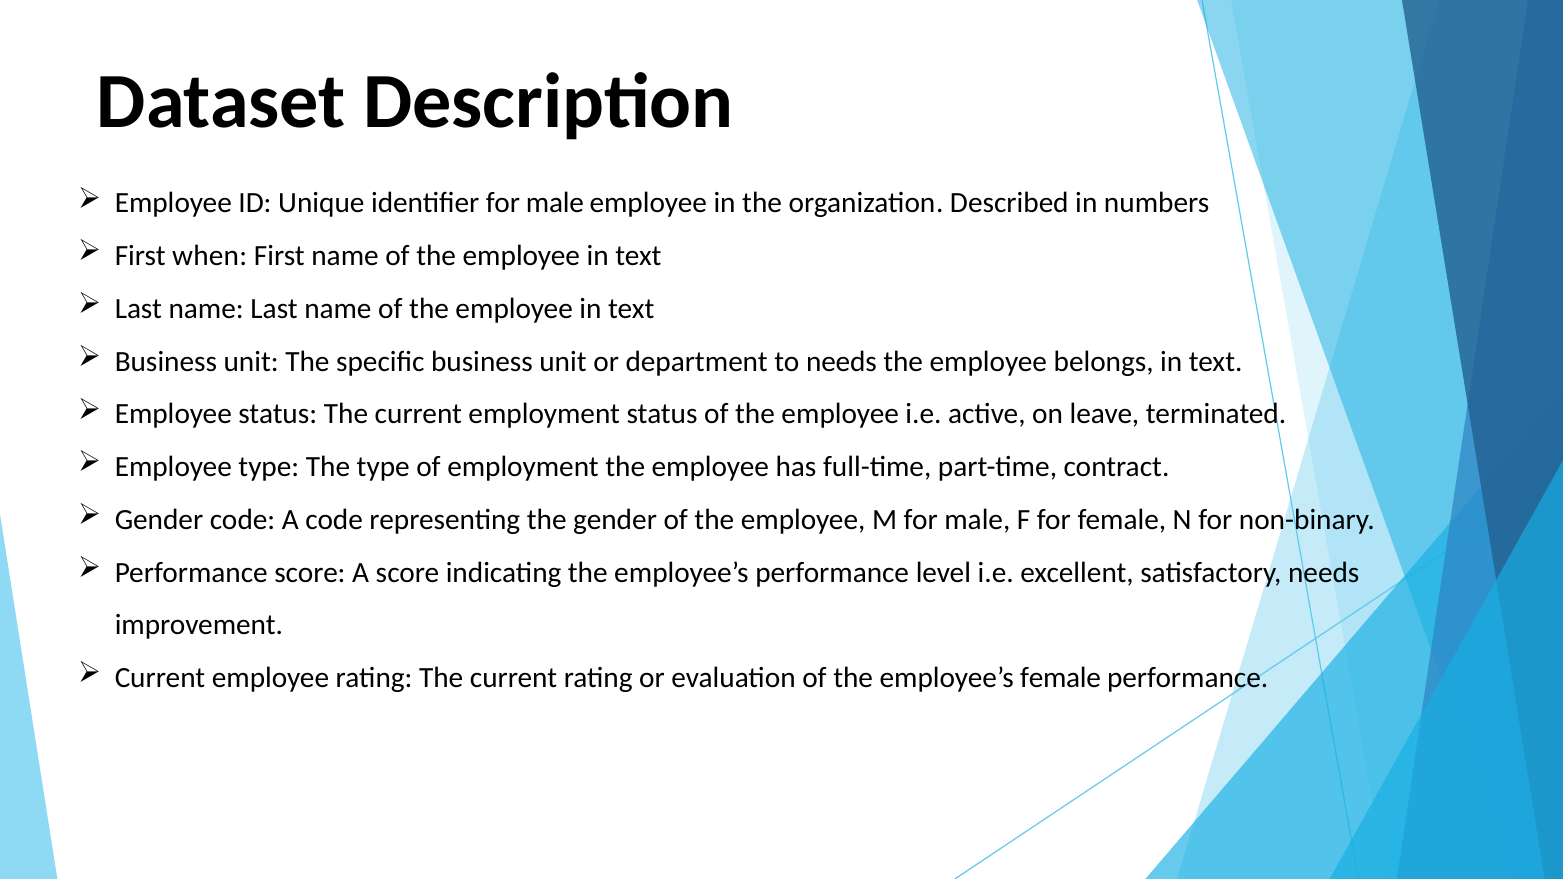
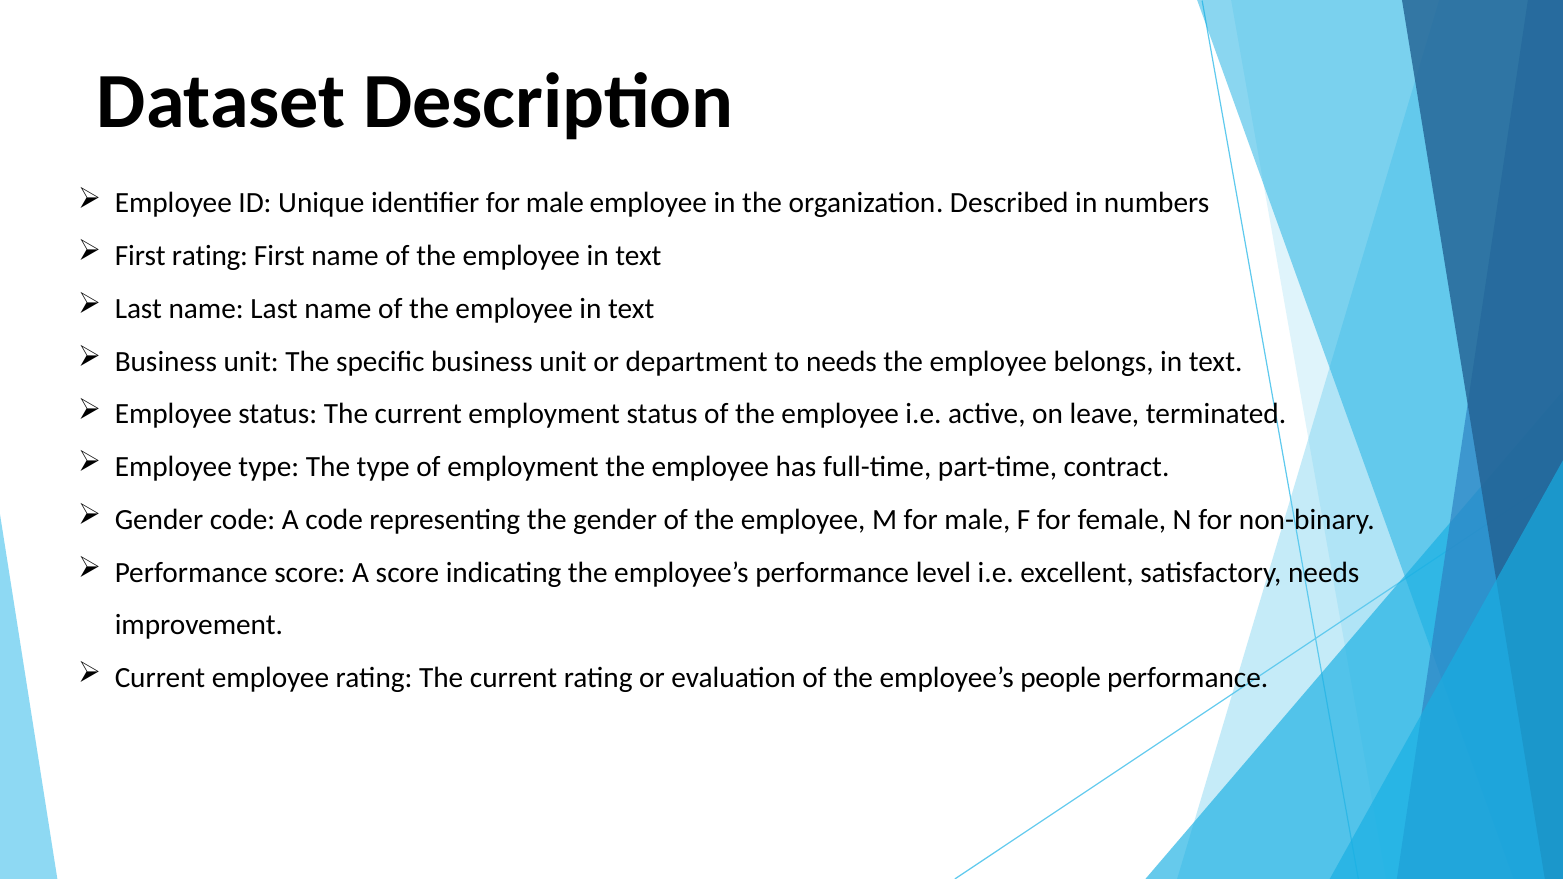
First when: when -> rating (210, 256)
employee’s female: female -> people (1061, 678)
